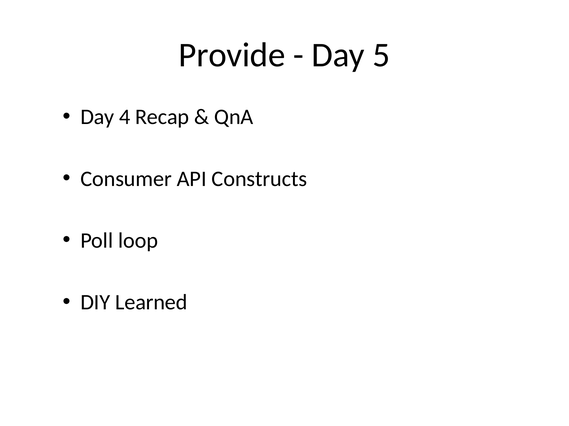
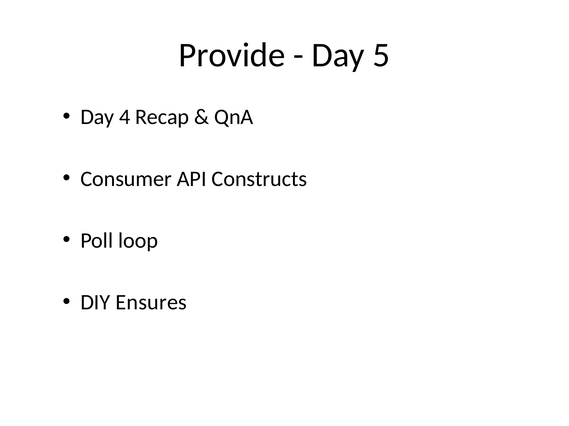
Learned: Learned -> Ensures (151, 303)
